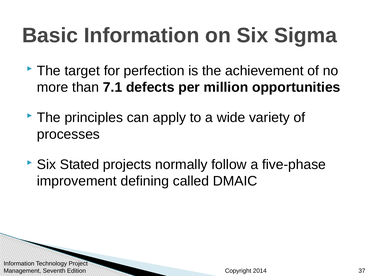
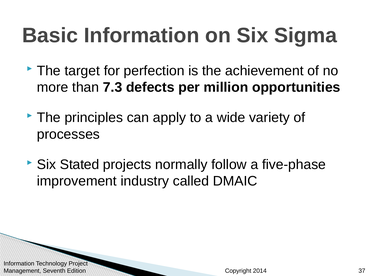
7.1: 7.1 -> 7.3 (113, 88)
defining: defining -> industry (145, 182)
